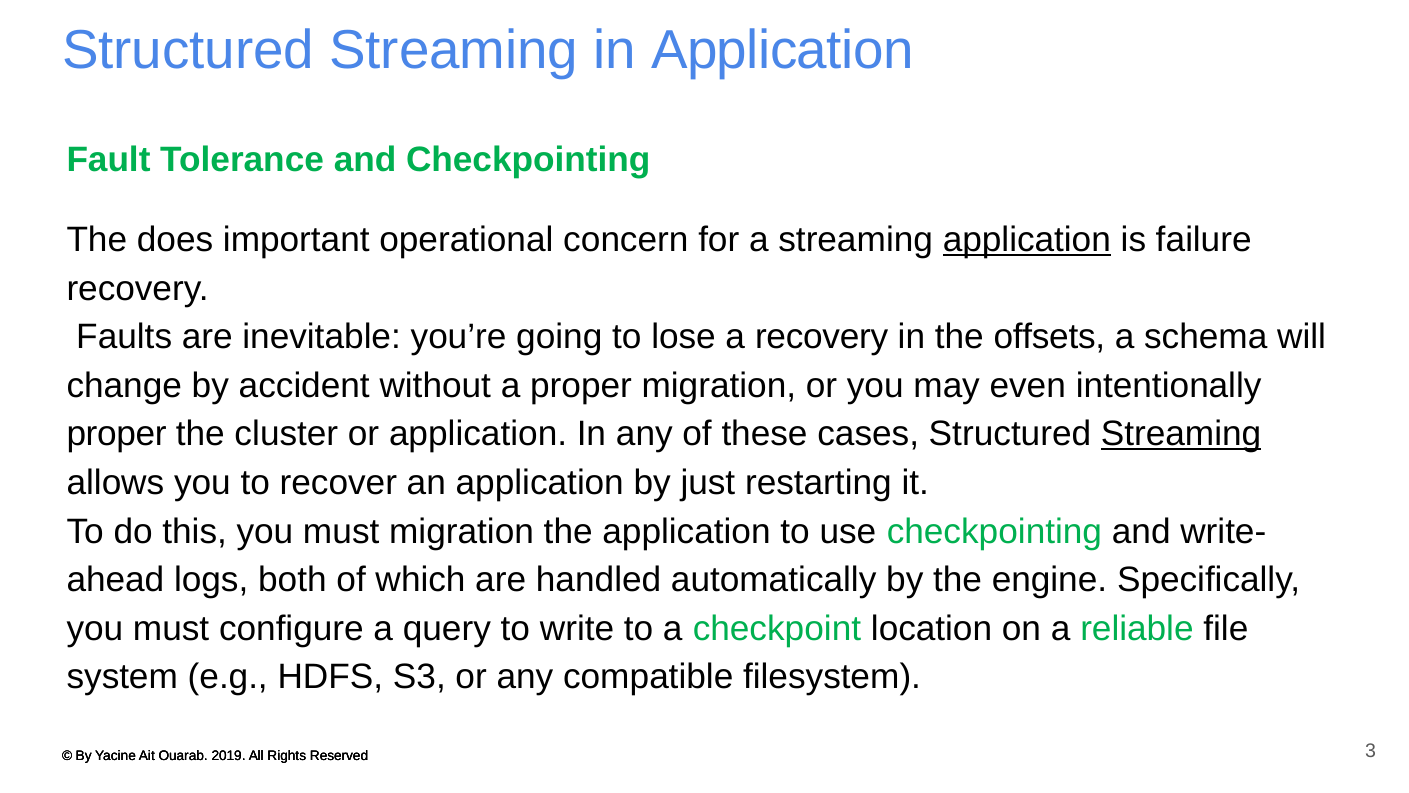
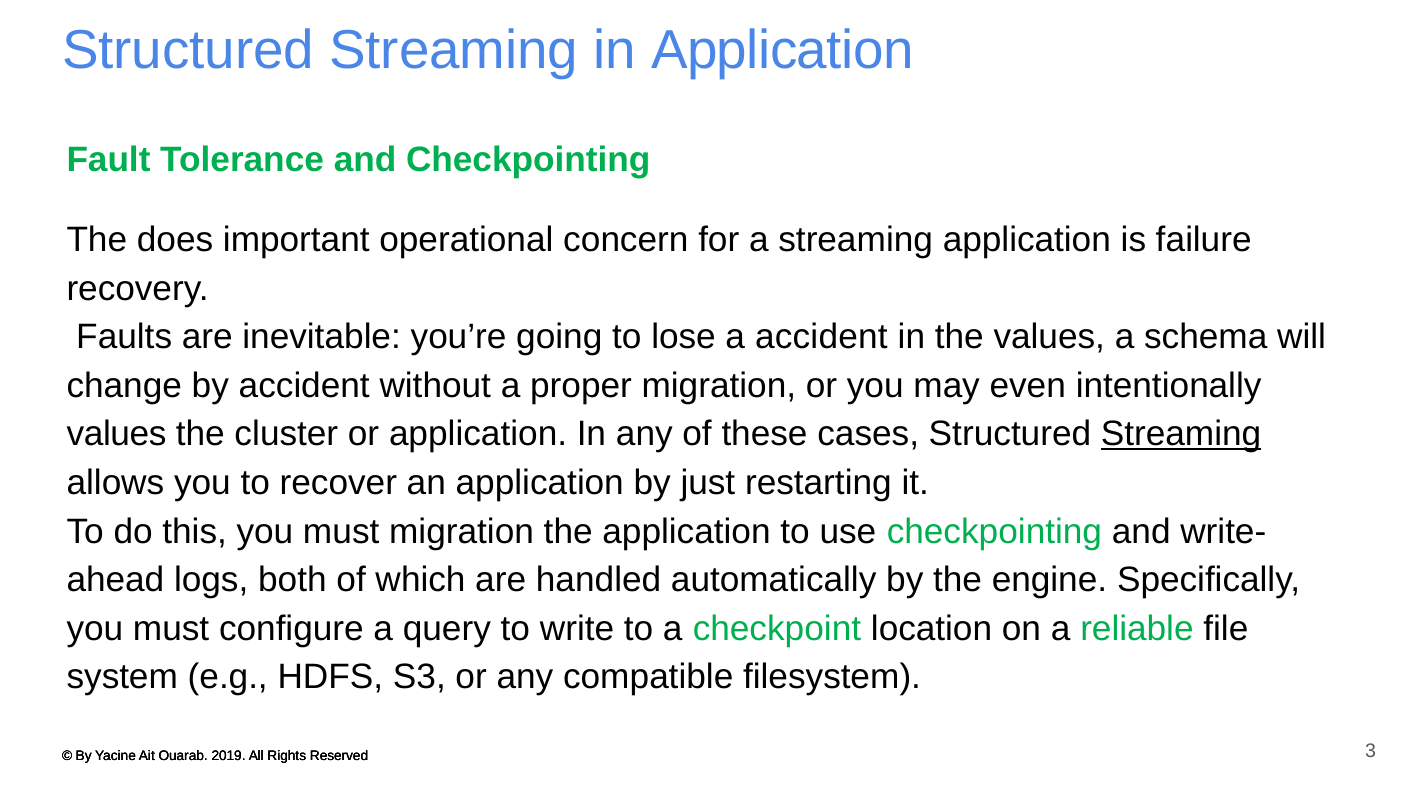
application underline: present -> none (1027, 240)
a recovery: recovery -> accident (821, 337)
the offsets: offsets -> values (1049, 337)
proper: proper -> values (117, 434)
